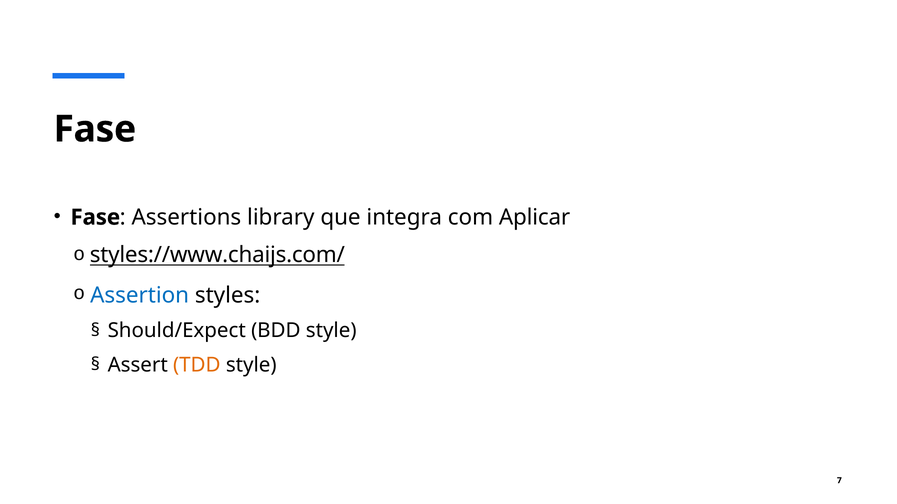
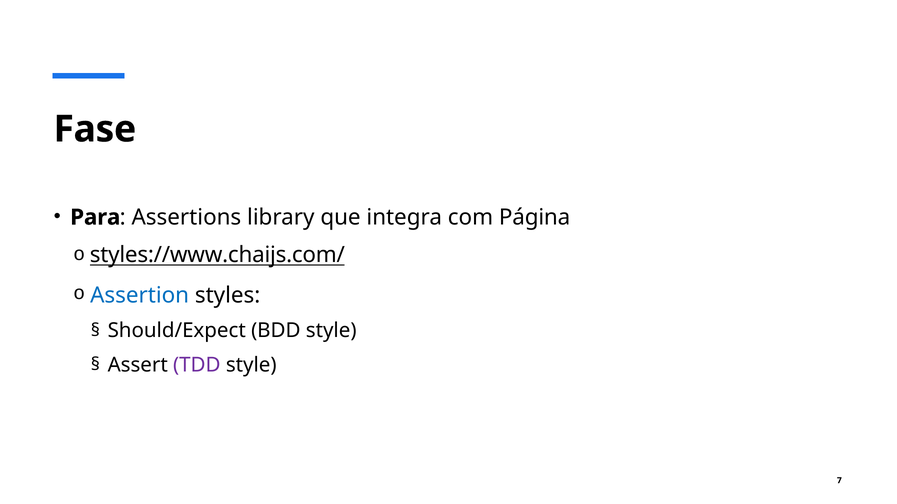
Fase: Fase -> Para (95, 218)
Aplicar: Aplicar -> Página (535, 218)
TDD colour: orange -> purple (197, 365)
